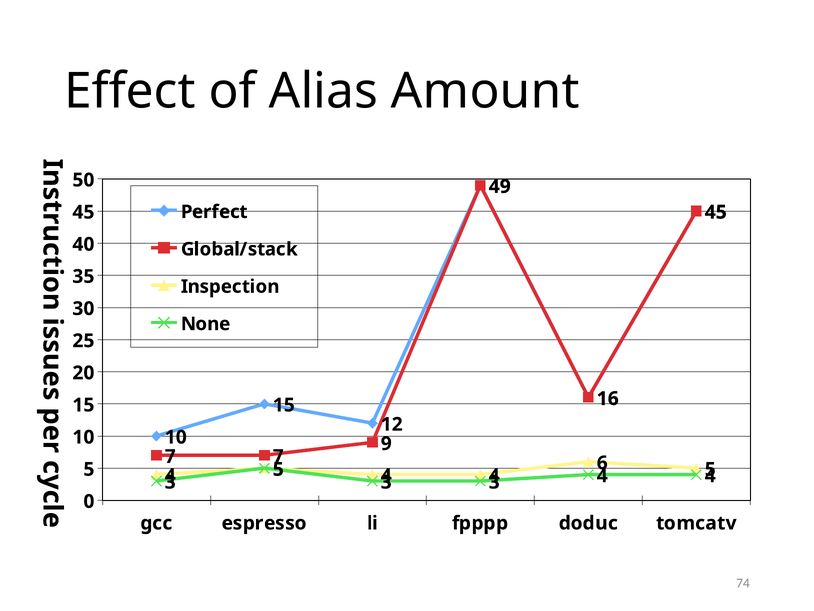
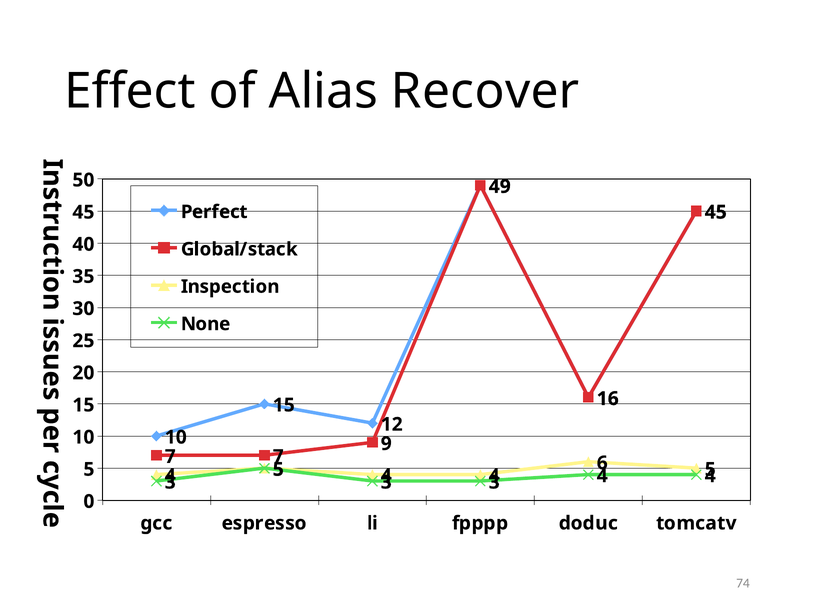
Amount: Amount -> Recover (485, 91)
